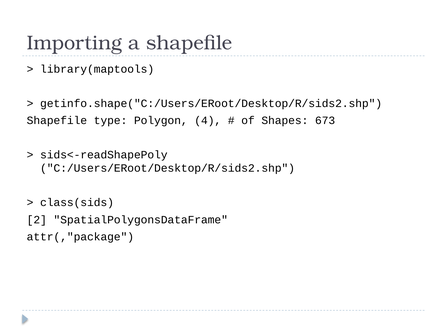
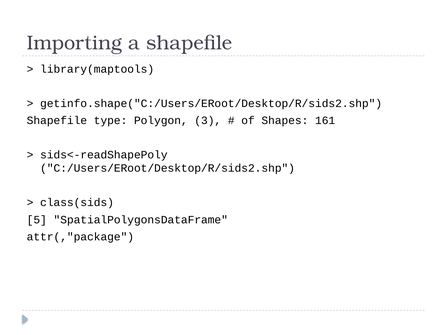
4: 4 -> 3 (208, 121)
673: 673 -> 161 (325, 121)
2: 2 -> 5 (37, 220)
